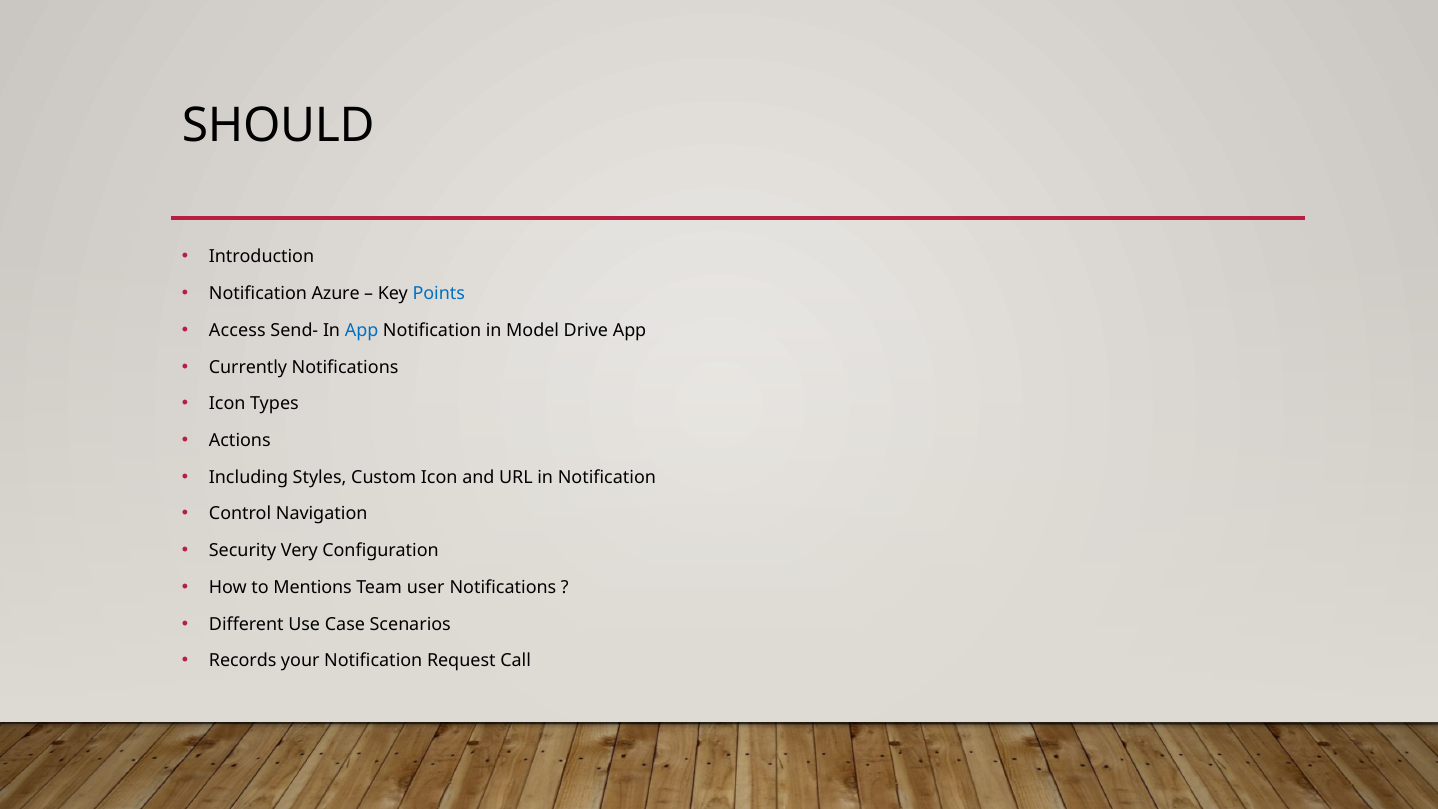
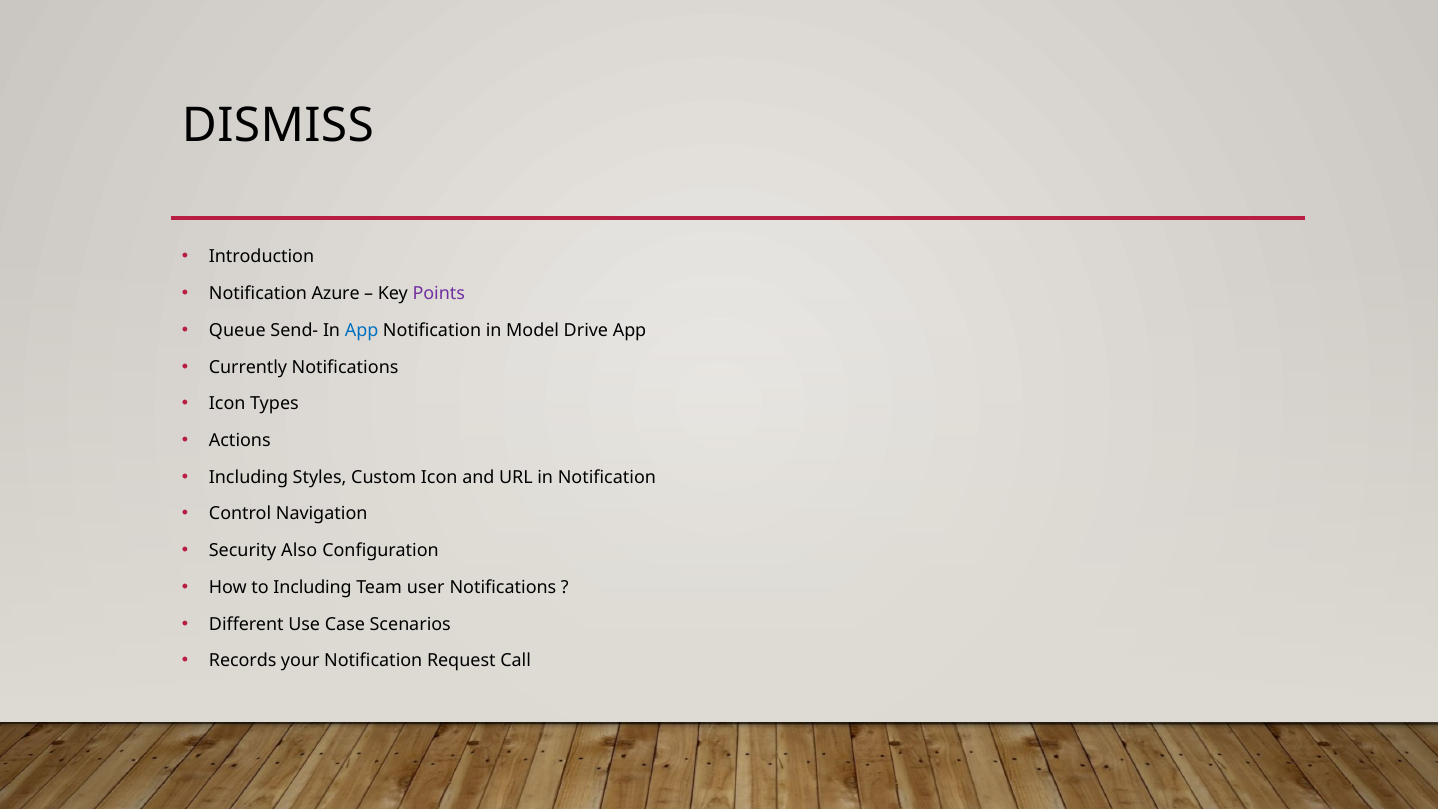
SHOULD: SHOULD -> DISMISS (278, 126)
Points colour: blue -> purple (439, 294)
Access: Access -> Queue (237, 330)
Very: Very -> Also (299, 551)
to Mentions: Mentions -> Including (313, 587)
